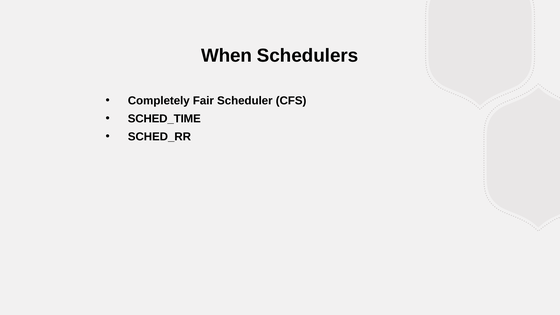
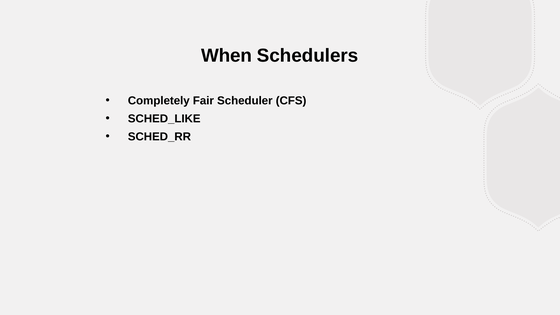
SCHED_TIME: SCHED_TIME -> SCHED_LIKE (164, 119)
